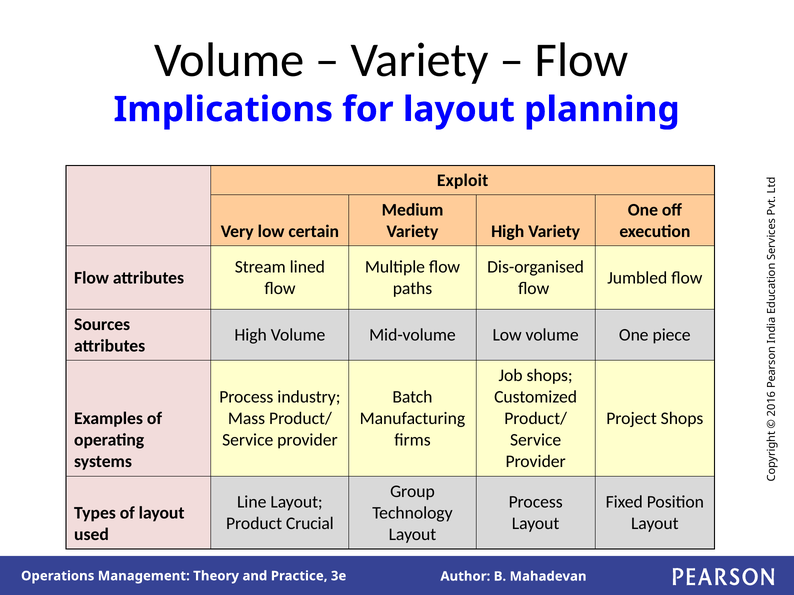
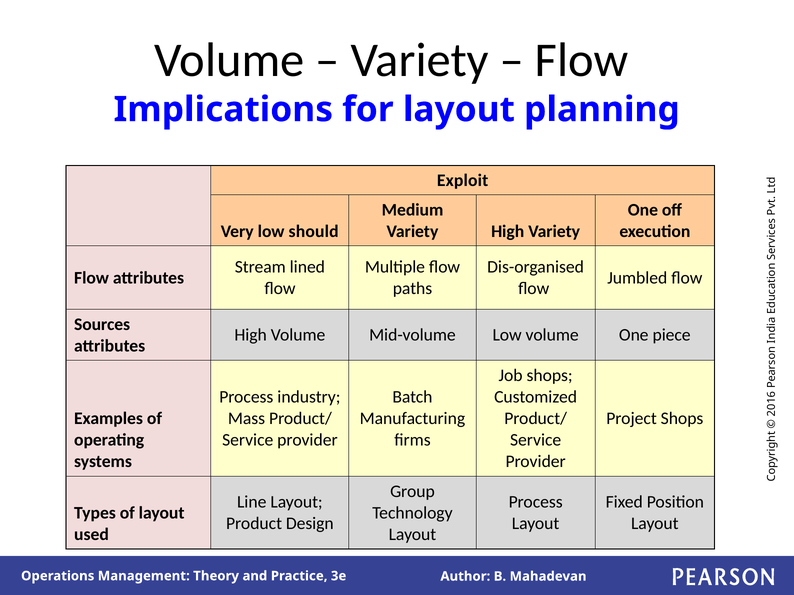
certain: certain -> should (314, 232)
Crucial: Crucial -> Design (310, 524)
